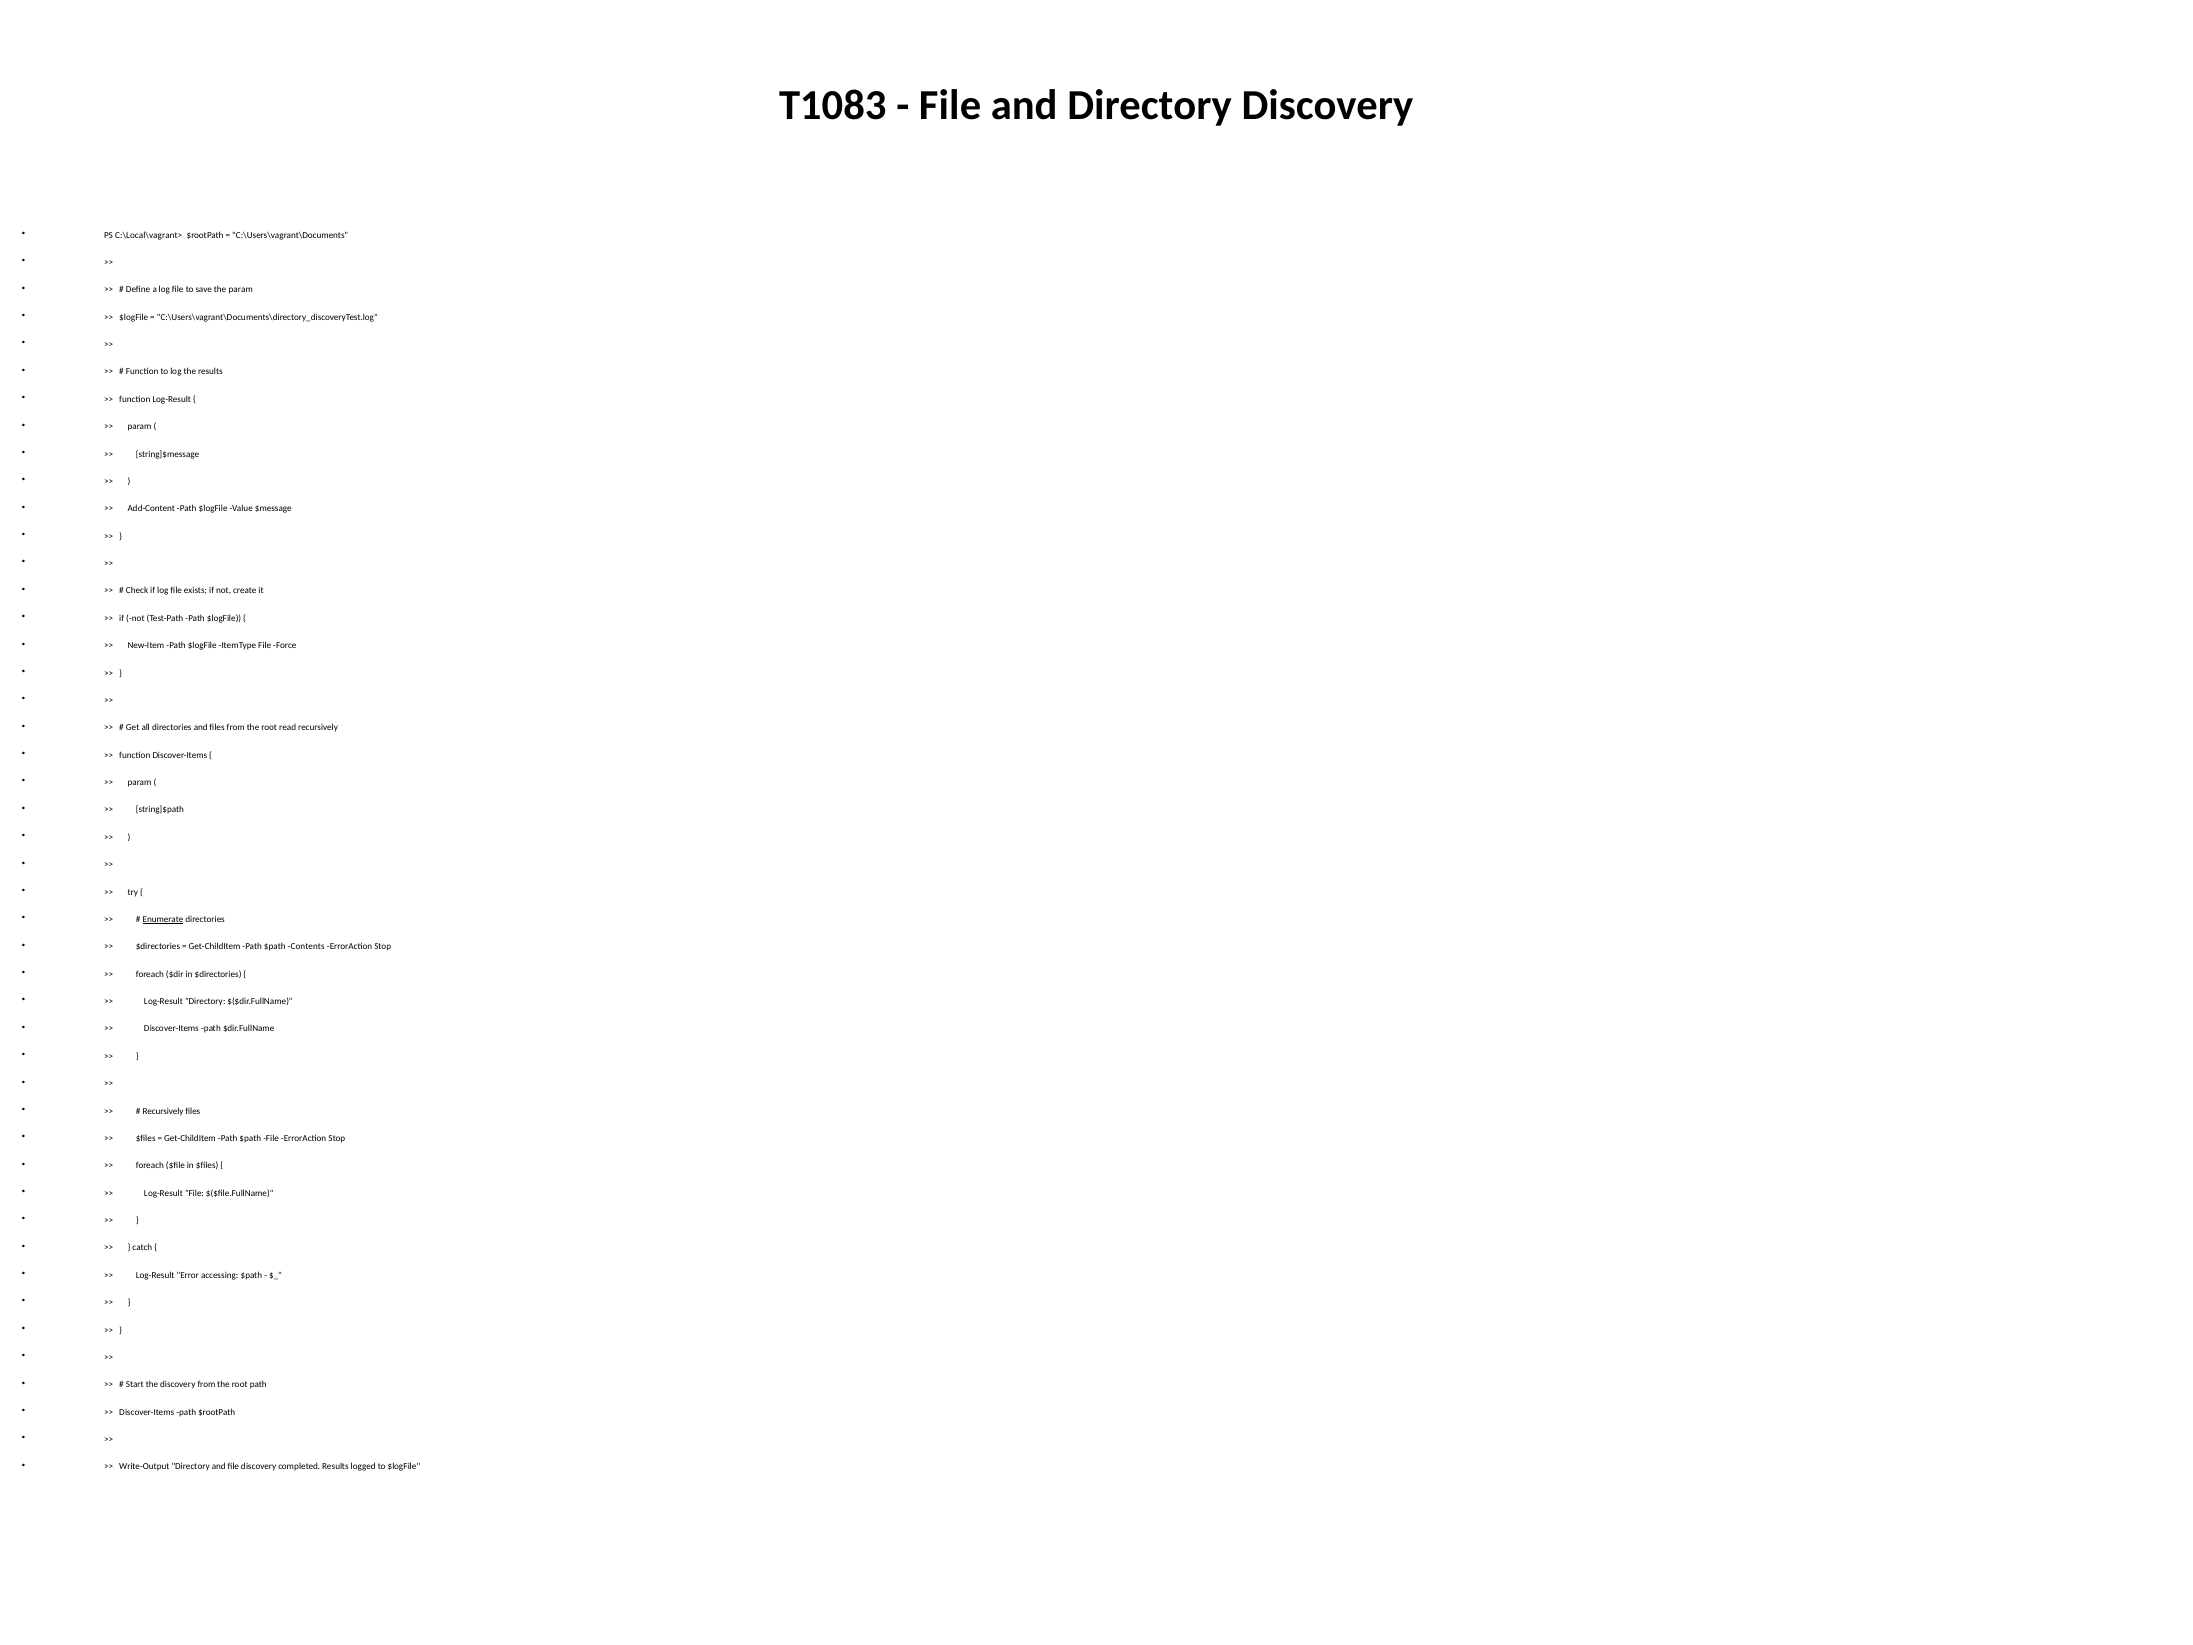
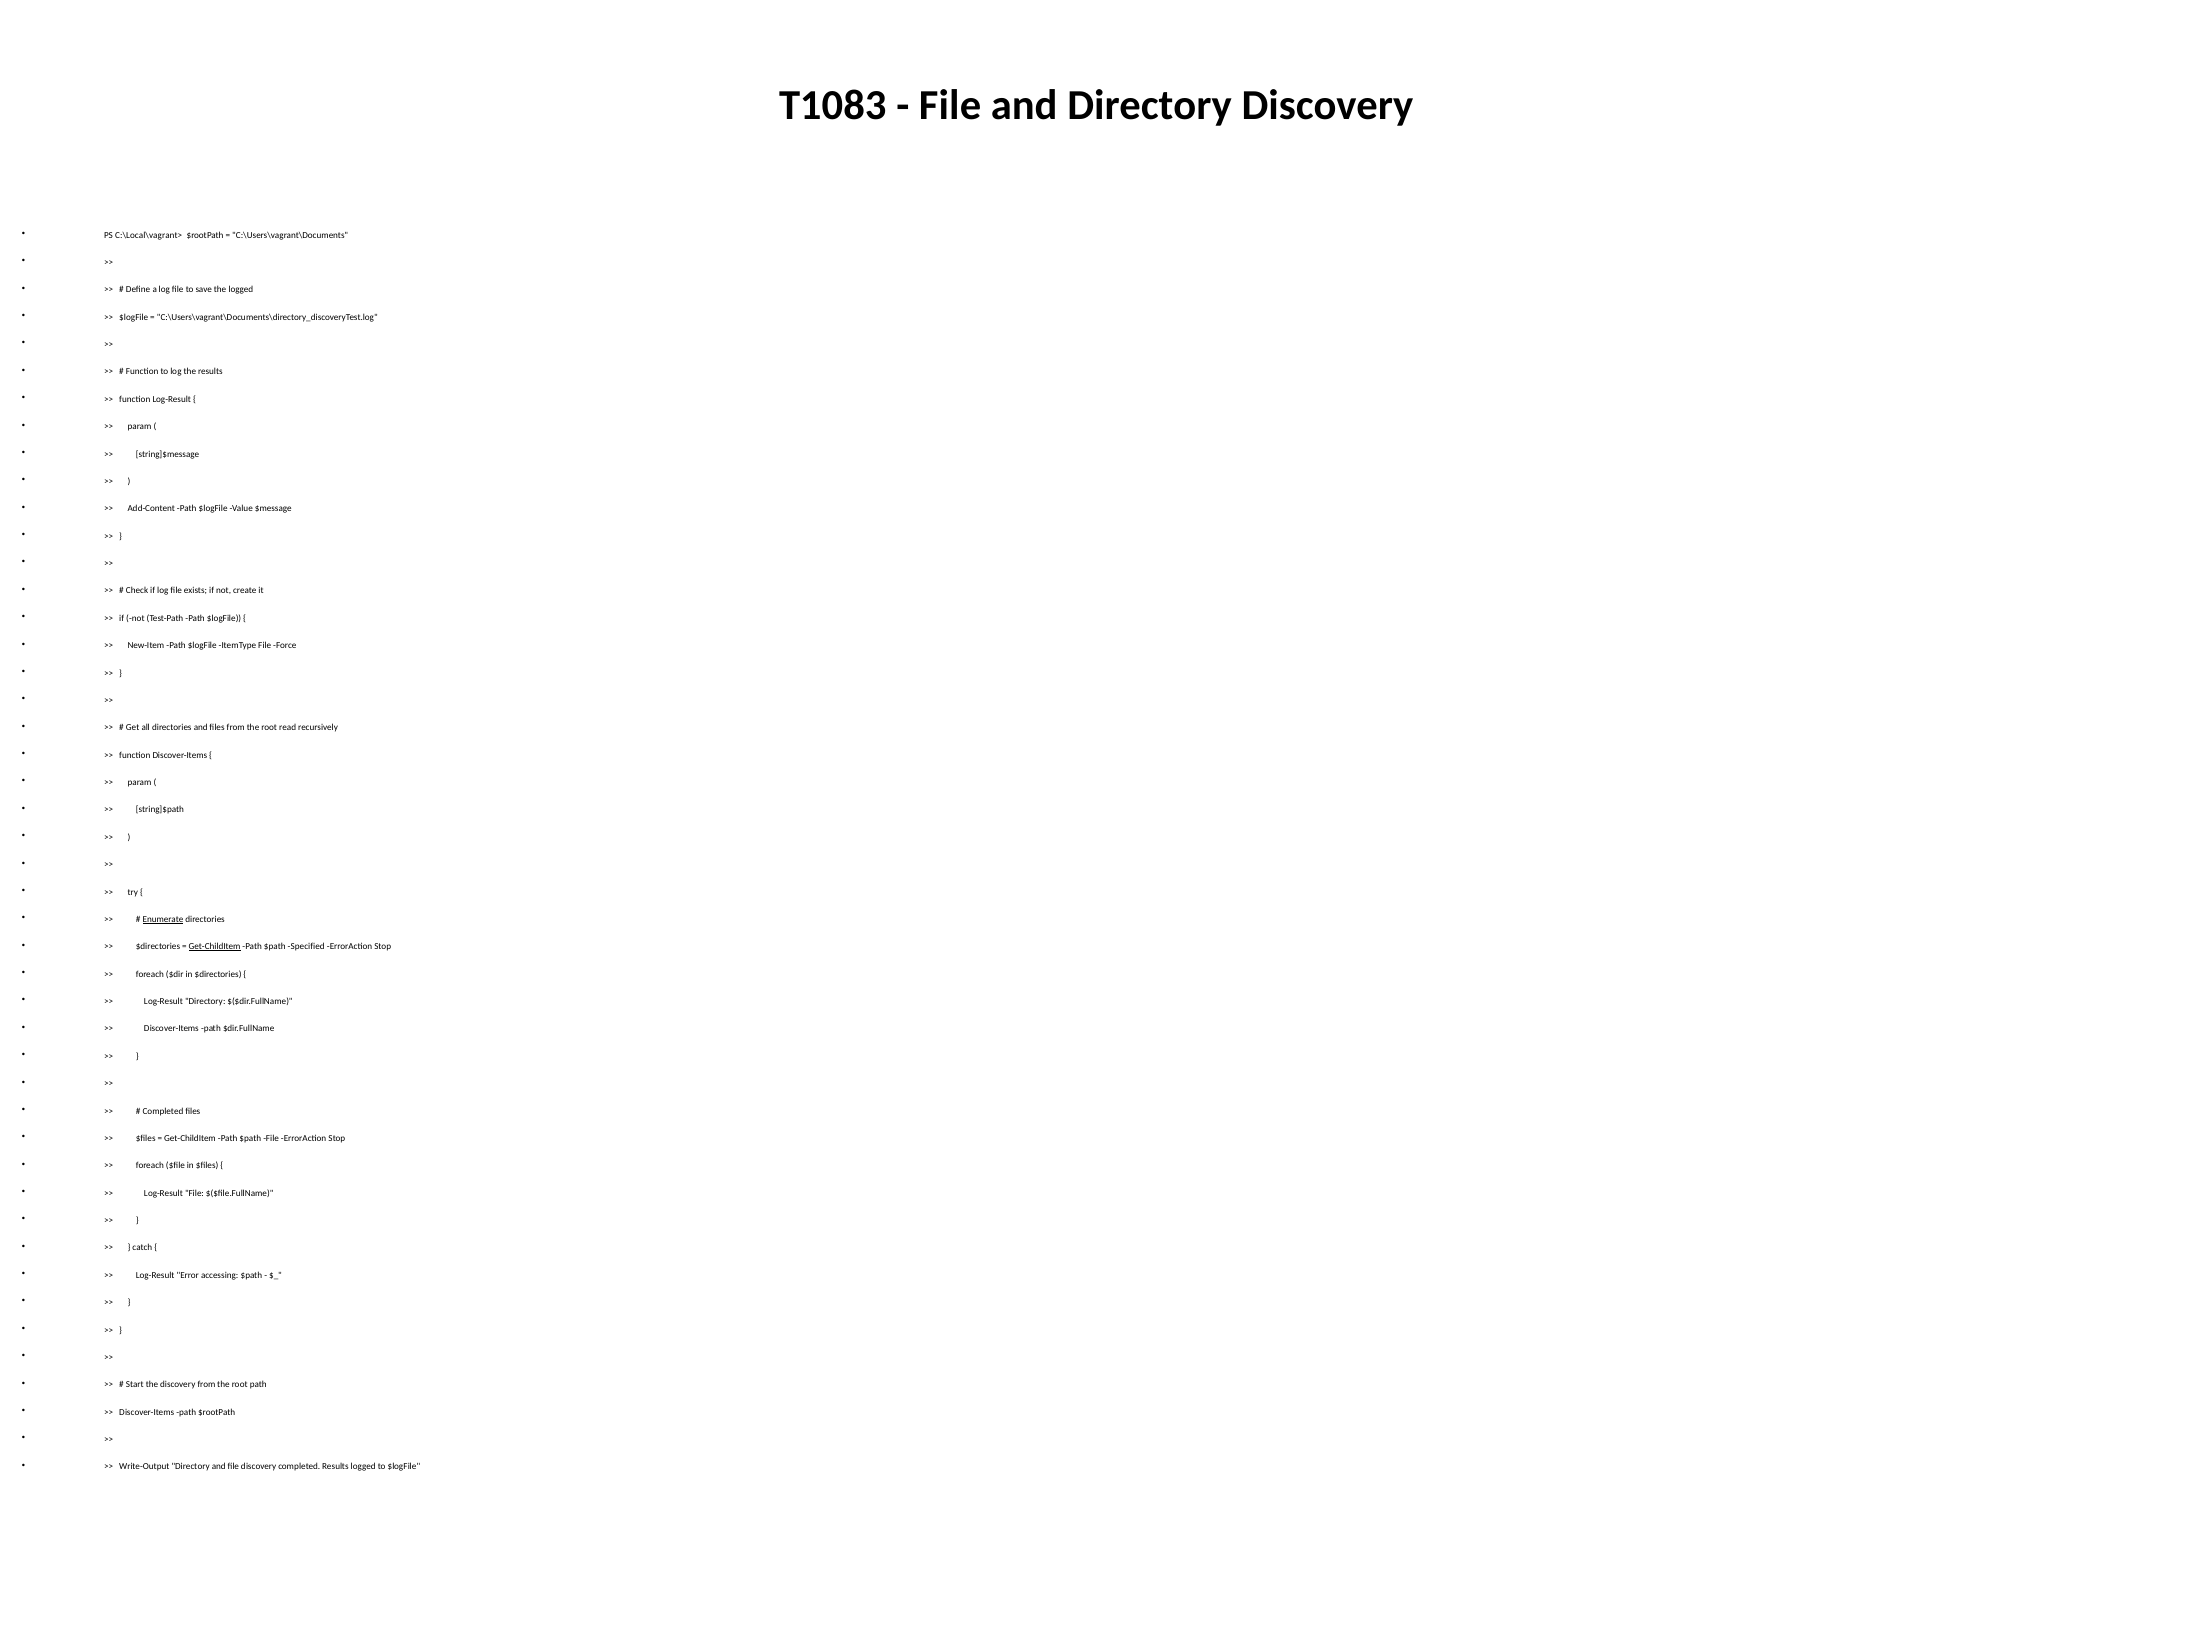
the param: param -> logged (241, 290)
Get-ChildItem underline: none -> present (215, 947)
Contents: Contents -> Specified (306, 947)
Recursively: Recursively -> Completed (163, 1111)
